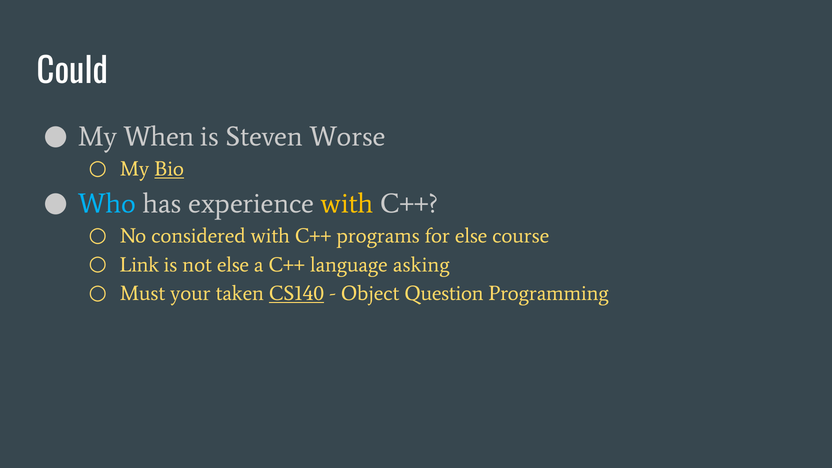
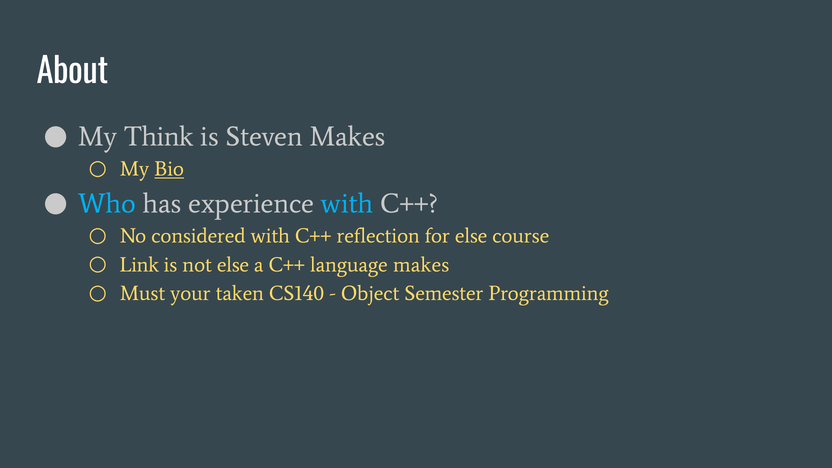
Could: Could -> About (72, 72)
When: When -> Think (159, 137)
Steven Worse: Worse -> Makes (347, 137)
with colour: yellow -> light blue (347, 204)
programs: programs -> reflection (378, 236)
language asking: asking -> makes (421, 265)
CS140 underline: present -> none (297, 293)
Question: Question -> Semester (444, 293)
